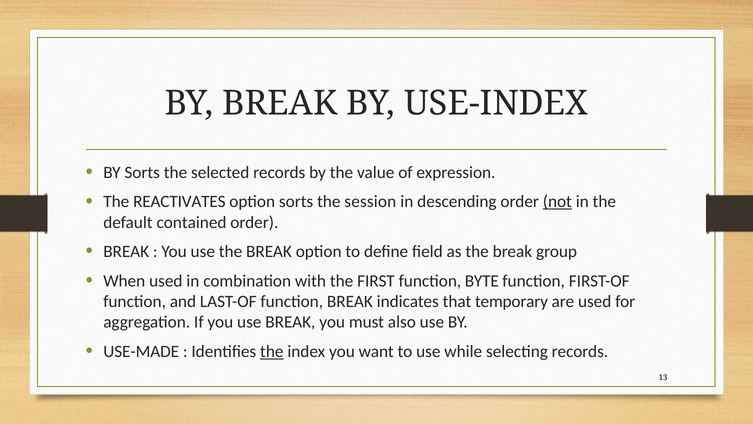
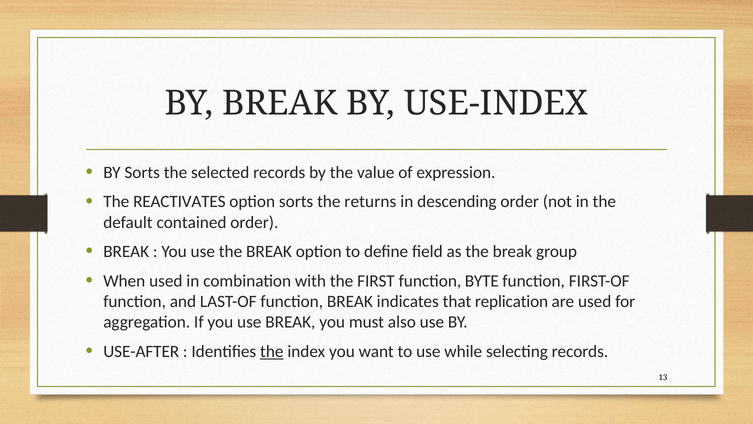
session: session -> returns (370, 201)
not underline: present -> none (557, 201)
temporary: temporary -> replication (511, 301)
USE-MADE: USE-MADE -> USE-AFTER (141, 351)
